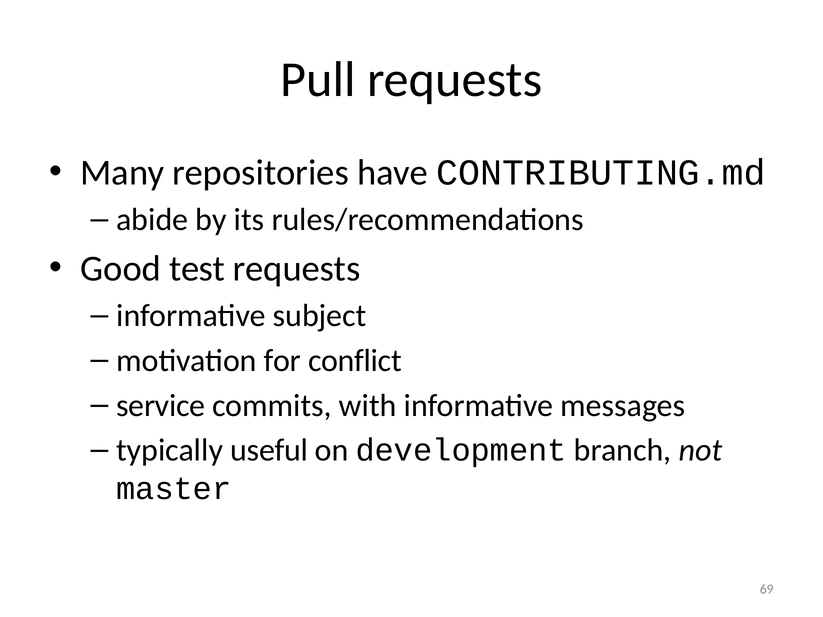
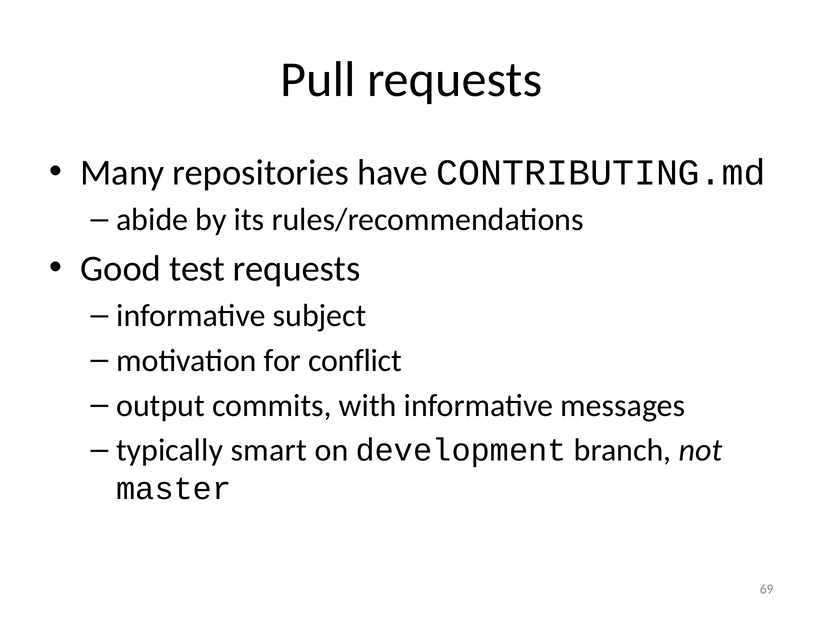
service: service -> output (161, 406)
useful: useful -> smart (269, 451)
